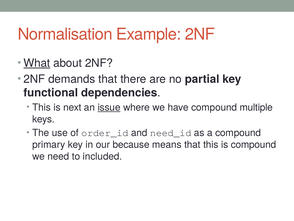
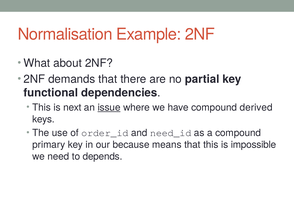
What underline: present -> none (37, 63)
multiple: multiple -> derived (256, 107)
is compound: compound -> impossible (254, 144)
included: included -> depends (103, 156)
